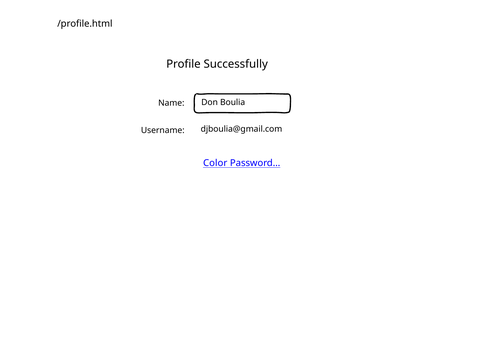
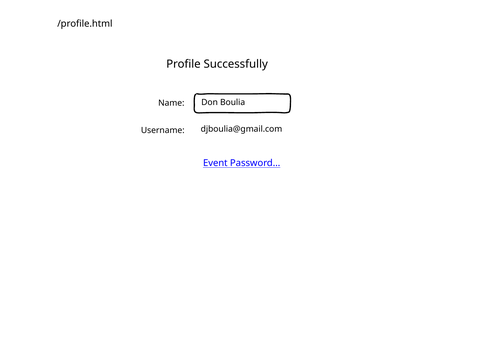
Color: Color -> Event (215, 163)
